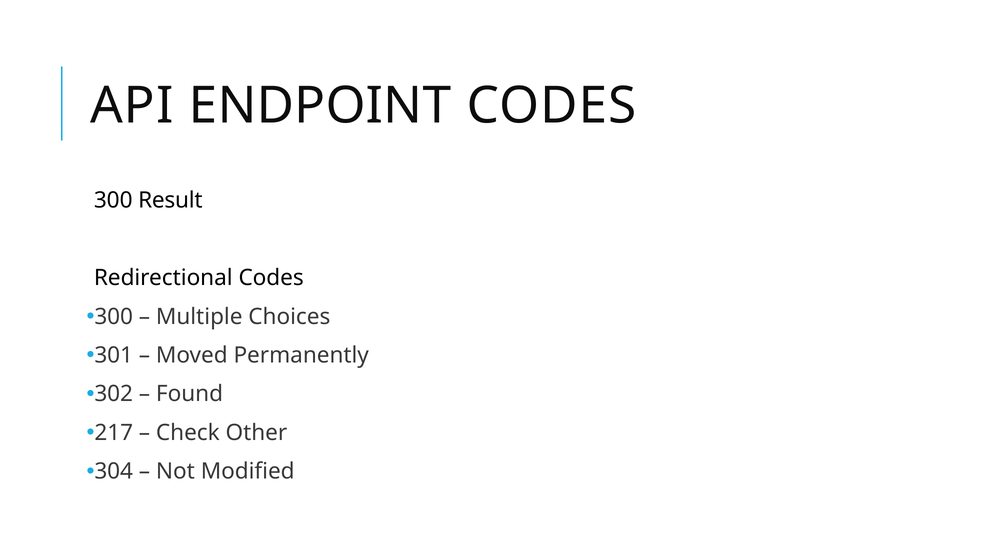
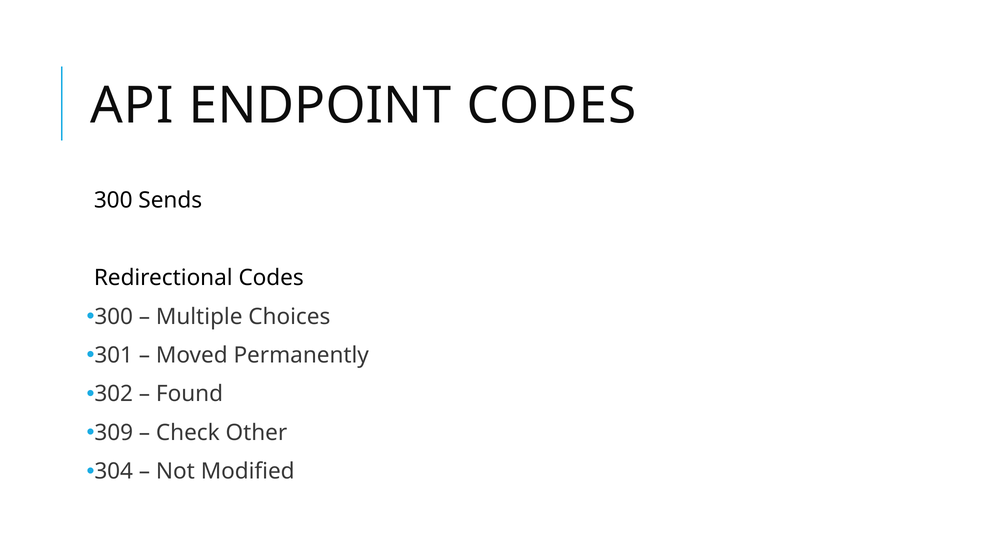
Result: Result -> Sends (170, 201)
217: 217 -> 309 (114, 433)
